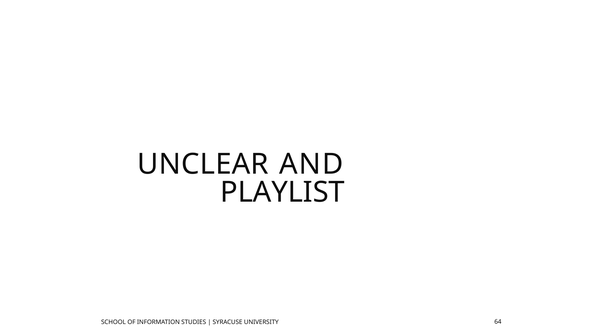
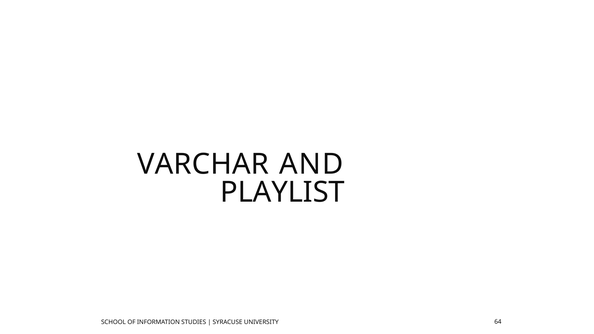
UNCLEAR: UNCLEAR -> VARCHAR (203, 164)
